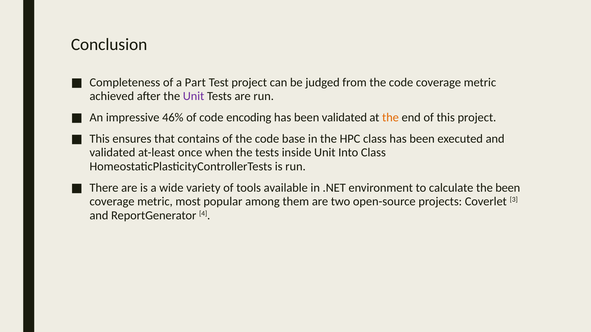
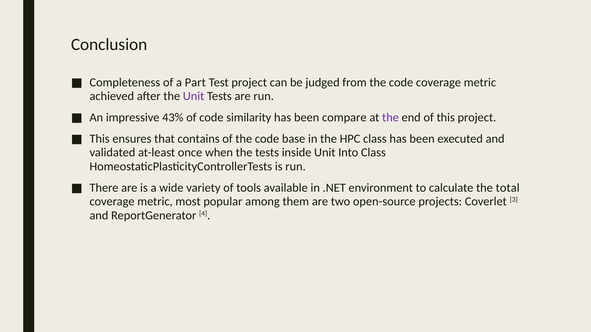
46%: 46% -> 43% (173, 118)
encoding: encoding -> similarity (249, 118)
been validated: validated -> compare (344, 118)
the colour: orange -> purple (390, 118)
the been: been -> total (508, 188)
